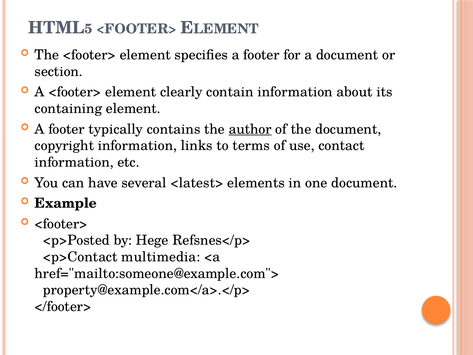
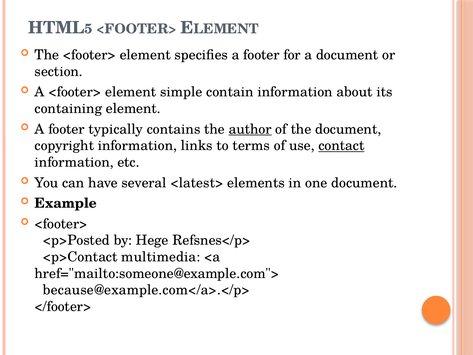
clearly: clearly -> simple (181, 92)
contact underline: none -> present (341, 146)
property@example.com</a>.</p>: property@example.com</a>.</p> -> because@example.com</a>.</p> (146, 290)
